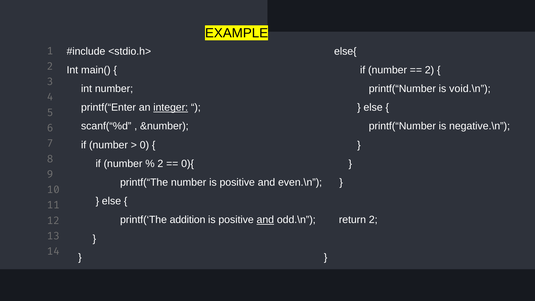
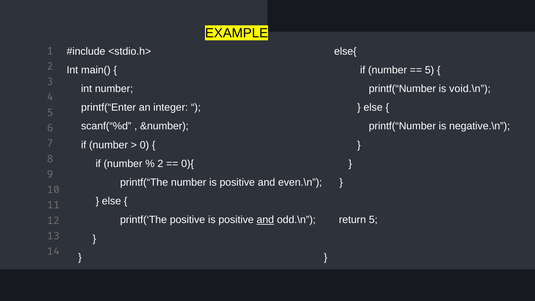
2: 2 -> 5 (429, 70)
integer underline: present -> none (171, 107)
printf(‘The addition: addition -> positive (187, 220)
return 2: 2 -> 5 (373, 220)
